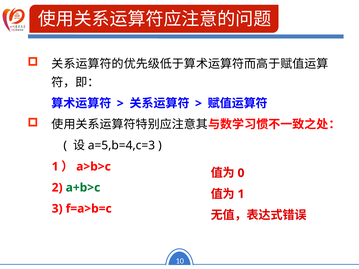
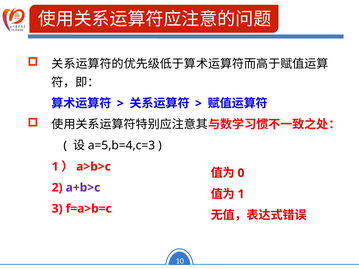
a+b>c colour: green -> purple (83, 188)
